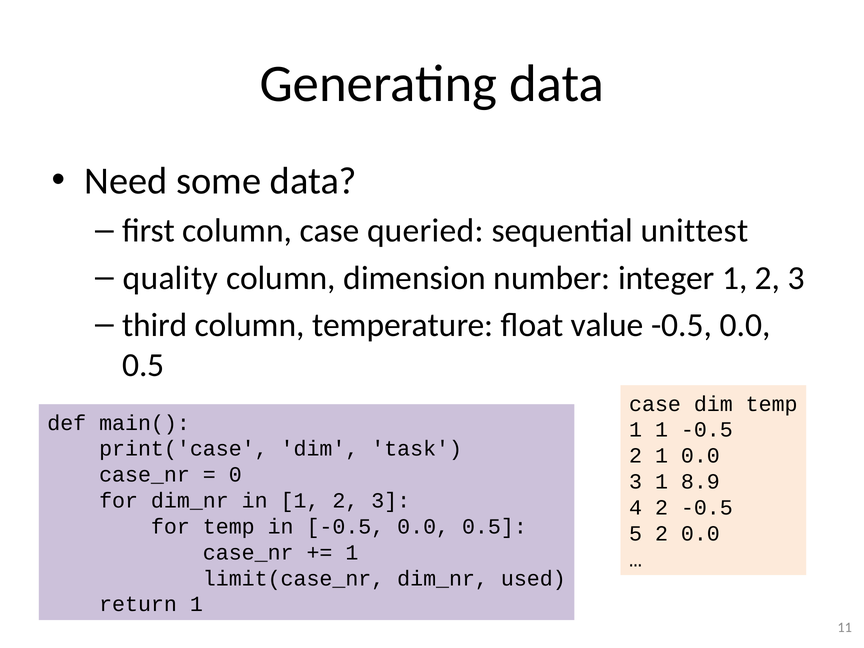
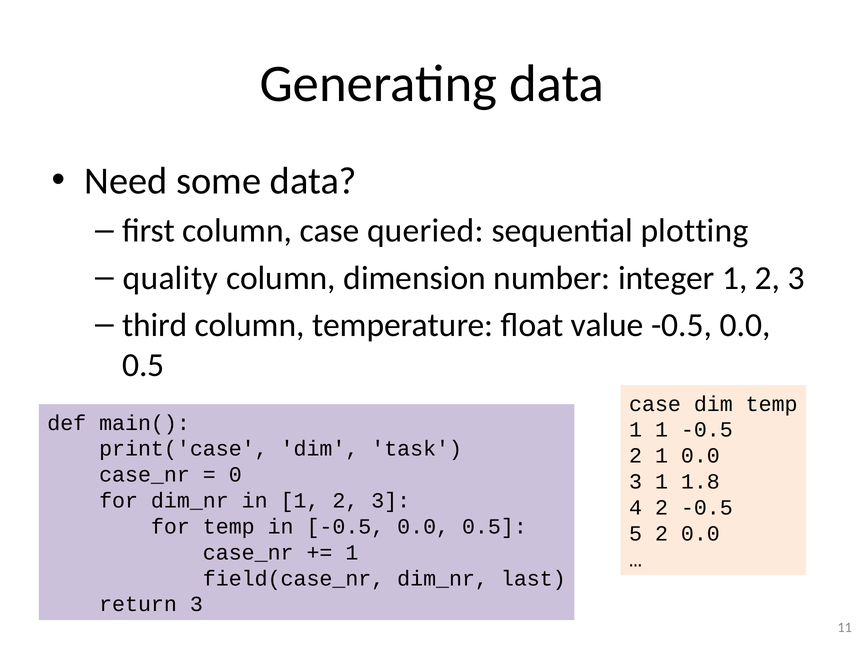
unittest: unittest -> plotting (694, 231)
8.9: 8.9 -> 1.8 (700, 482)
limit(case_nr: limit(case_nr -> field(case_nr (294, 578)
used: used -> last (533, 578)
return 1: 1 -> 3 (196, 604)
